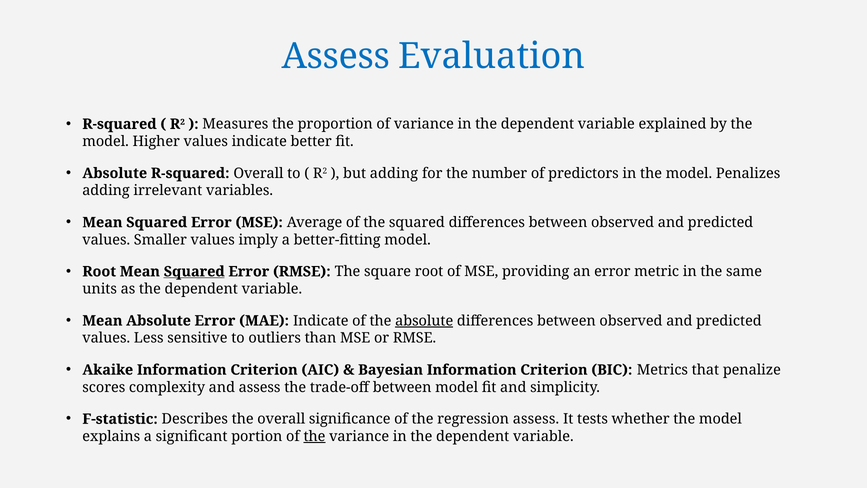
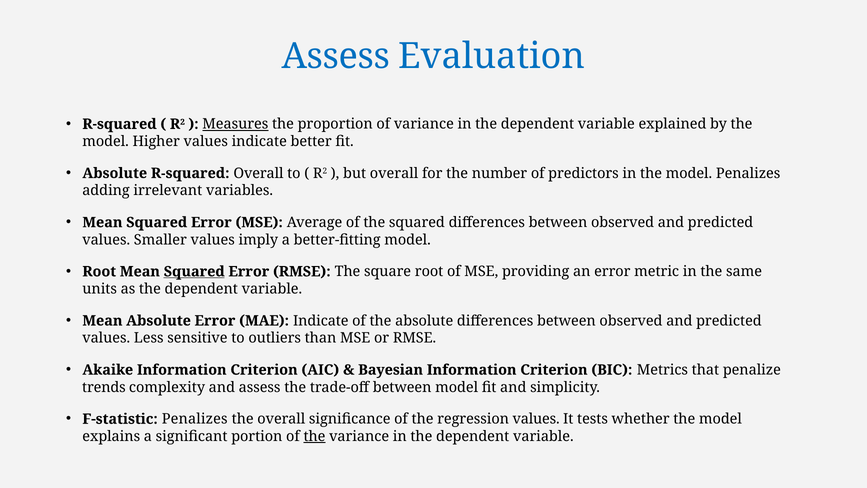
Measures underline: none -> present (235, 124)
but adding: adding -> overall (394, 173)
absolute underline: present -> none (424, 321)
scores: scores -> trends (104, 387)
F-statistic Describes: Describes -> Penalizes (195, 419)
regression assess: assess -> values (536, 419)
